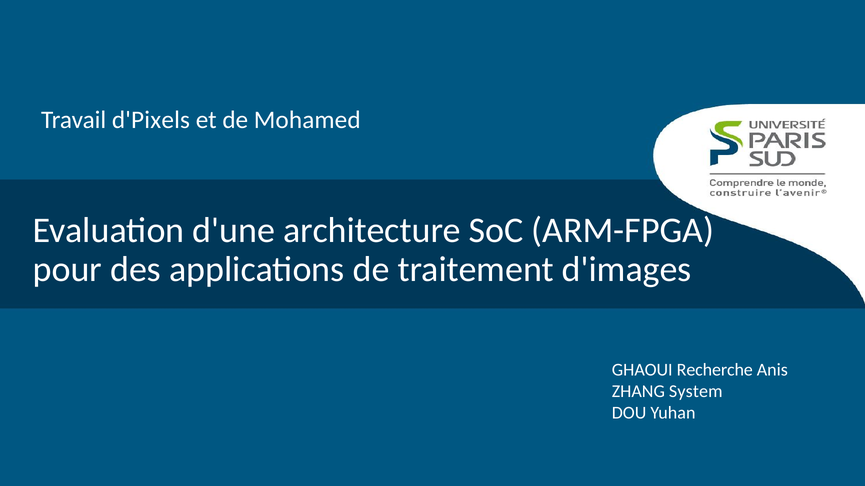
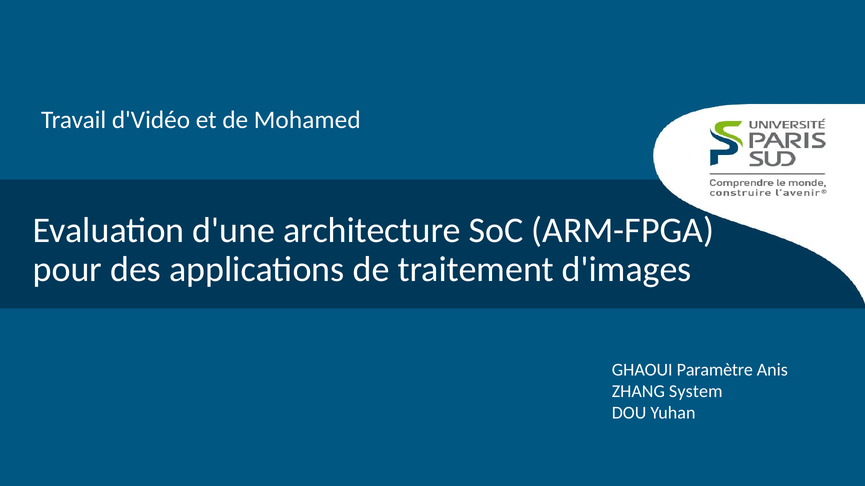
d'Pixels: d'Pixels -> d'Vidéo (151, 120)
Recherche: Recherche -> Paramètre (715, 370)
